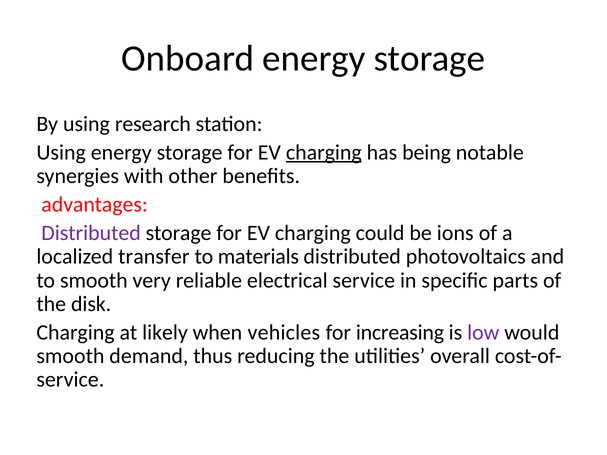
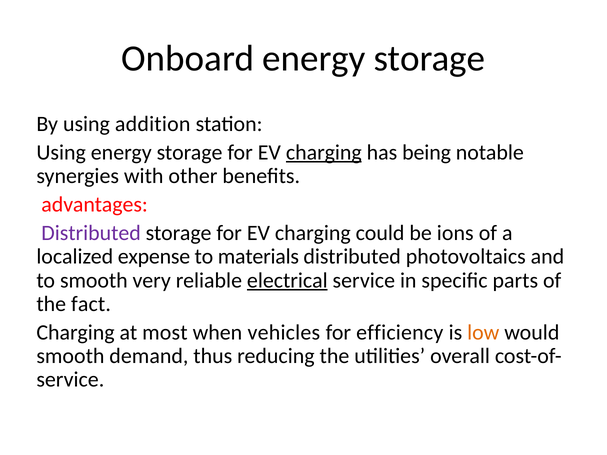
research: research -> addition (153, 124)
transfer: transfer -> expense (154, 257)
electrical underline: none -> present (287, 280)
disk: disk -> fact (91, 304)
likely: likely -> most (165, 333)
increasing: increasing -> efficiency (400, 333)
low colour: purple -> orange (483, 333)
